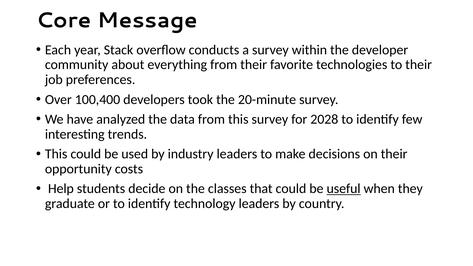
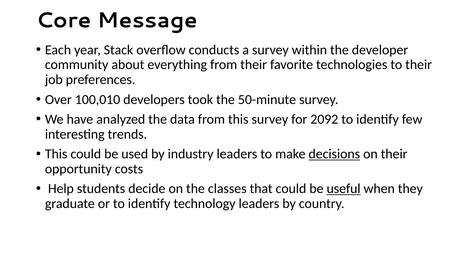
100,400: 100,400 -> 100,010 (98, 99)
20-minute: 20-minute -> 50-minute (267, 99)
2028: 2028 -> 2092 (324, 119)
decisions underline: none -> present (334, 154)
